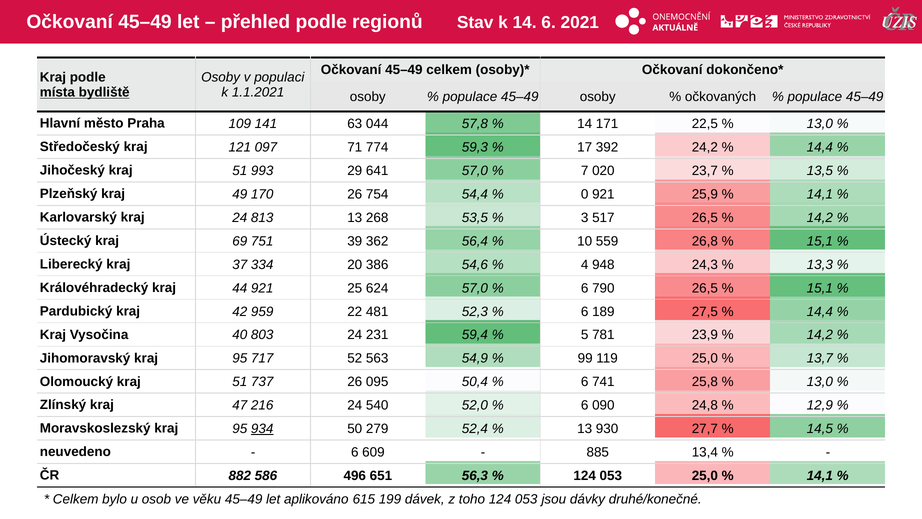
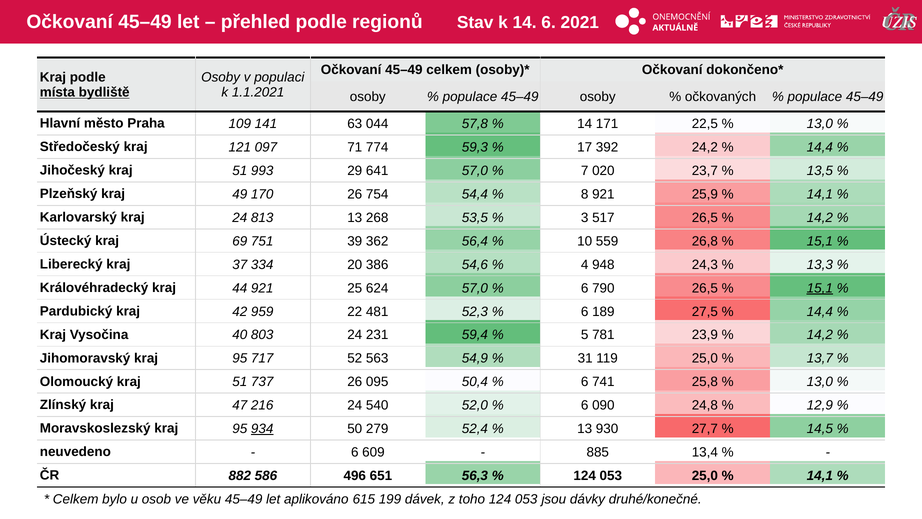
0: 0 -> 8 (585, 194)
15,1 underline: none -> present (820, 288)
99: 99 -> 31 (585, 358)
